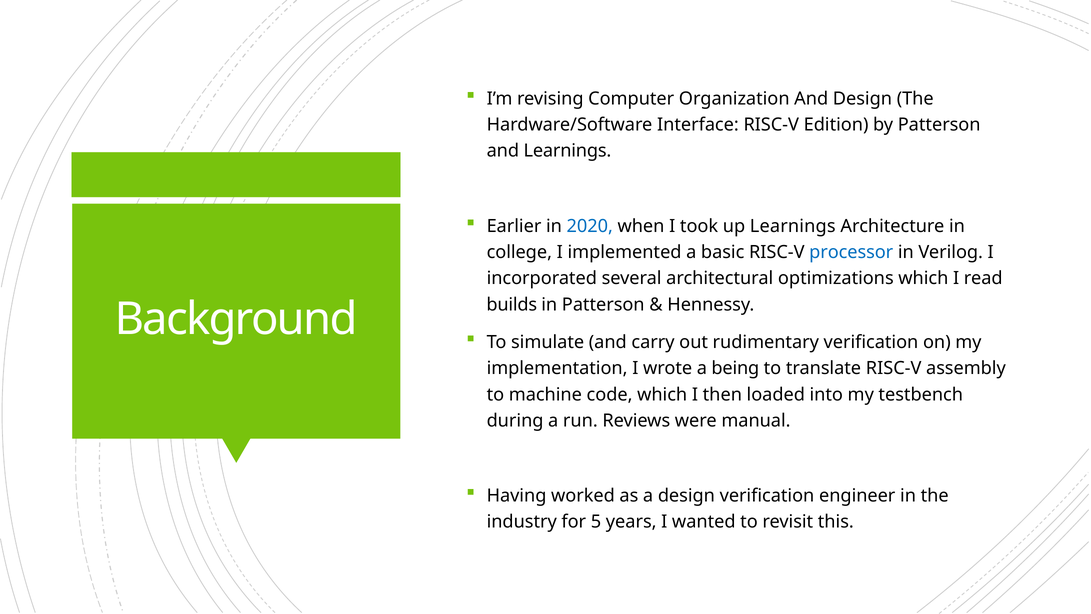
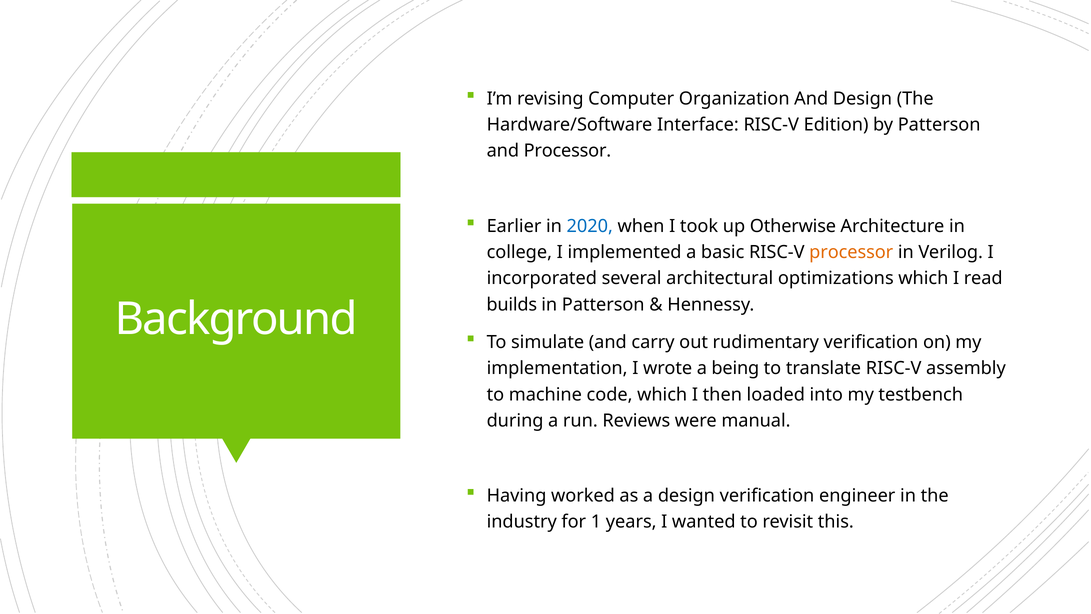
and Learnings: Learnings -> Processor (567, 151)
up Learnings: Learnings -> Otherwise (793, 226)
processor colour: blue -> orange (851, 252)
5: 5 -> 1 (596, 522)
